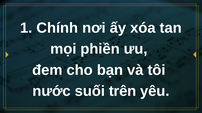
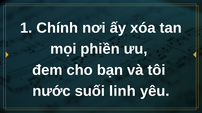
trên: trên -> linh (122, 92)
